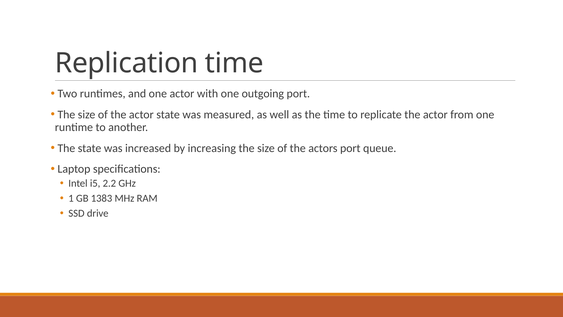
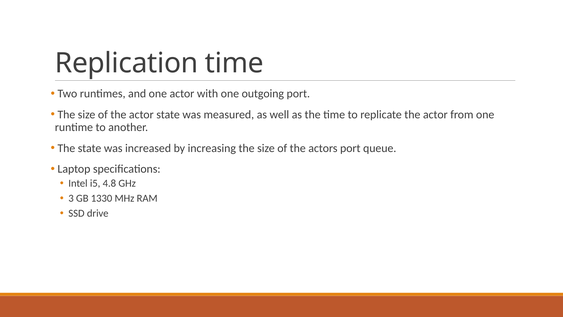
2.2: 2.2 -> 4.8 (109, 183)
1: 1 -> 3 (71, 198)
1383: 1383 -> 1330 (102, 198)
